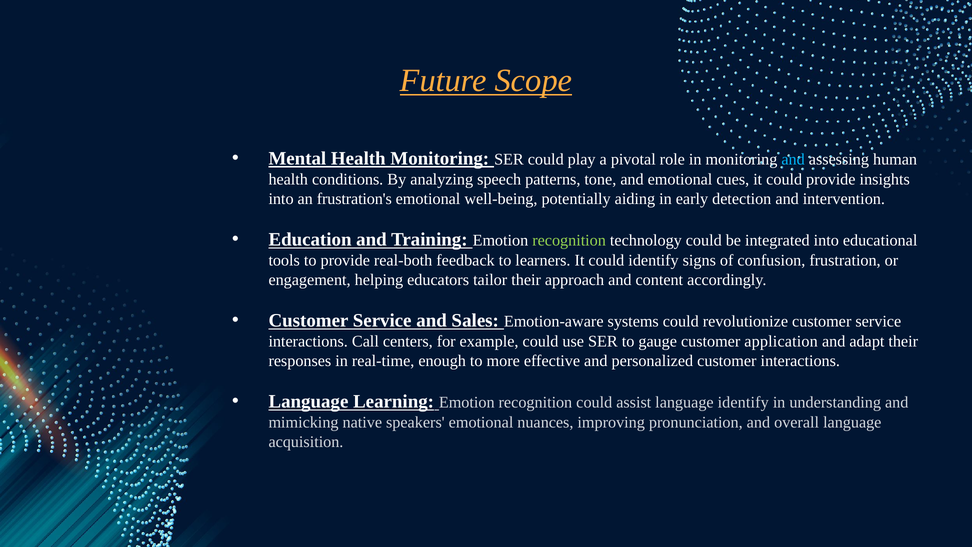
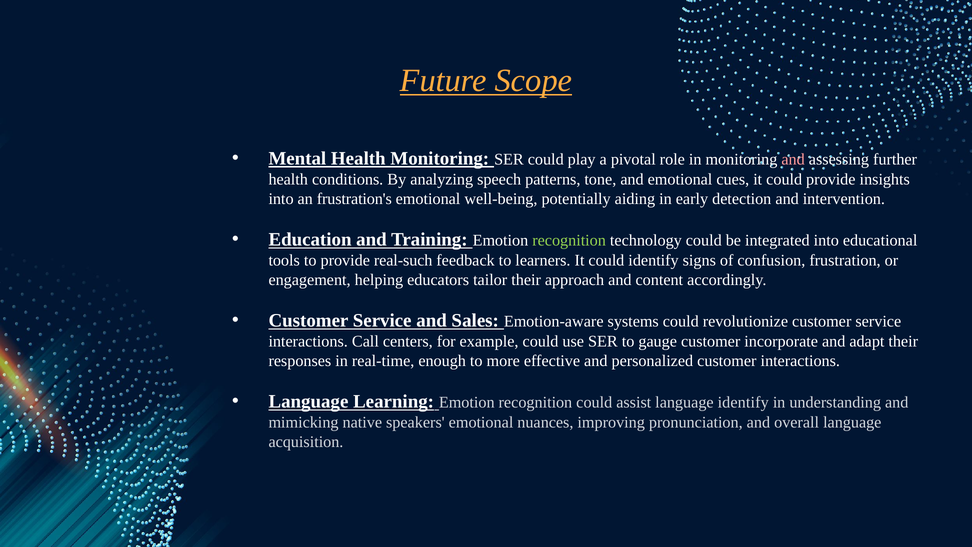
and colour: light blue -> pink (793, 159)
human: human -> further (895, 159)
real-both: real-both -> real-such (403, 260)
application: application -> incorporate (781, 341)
